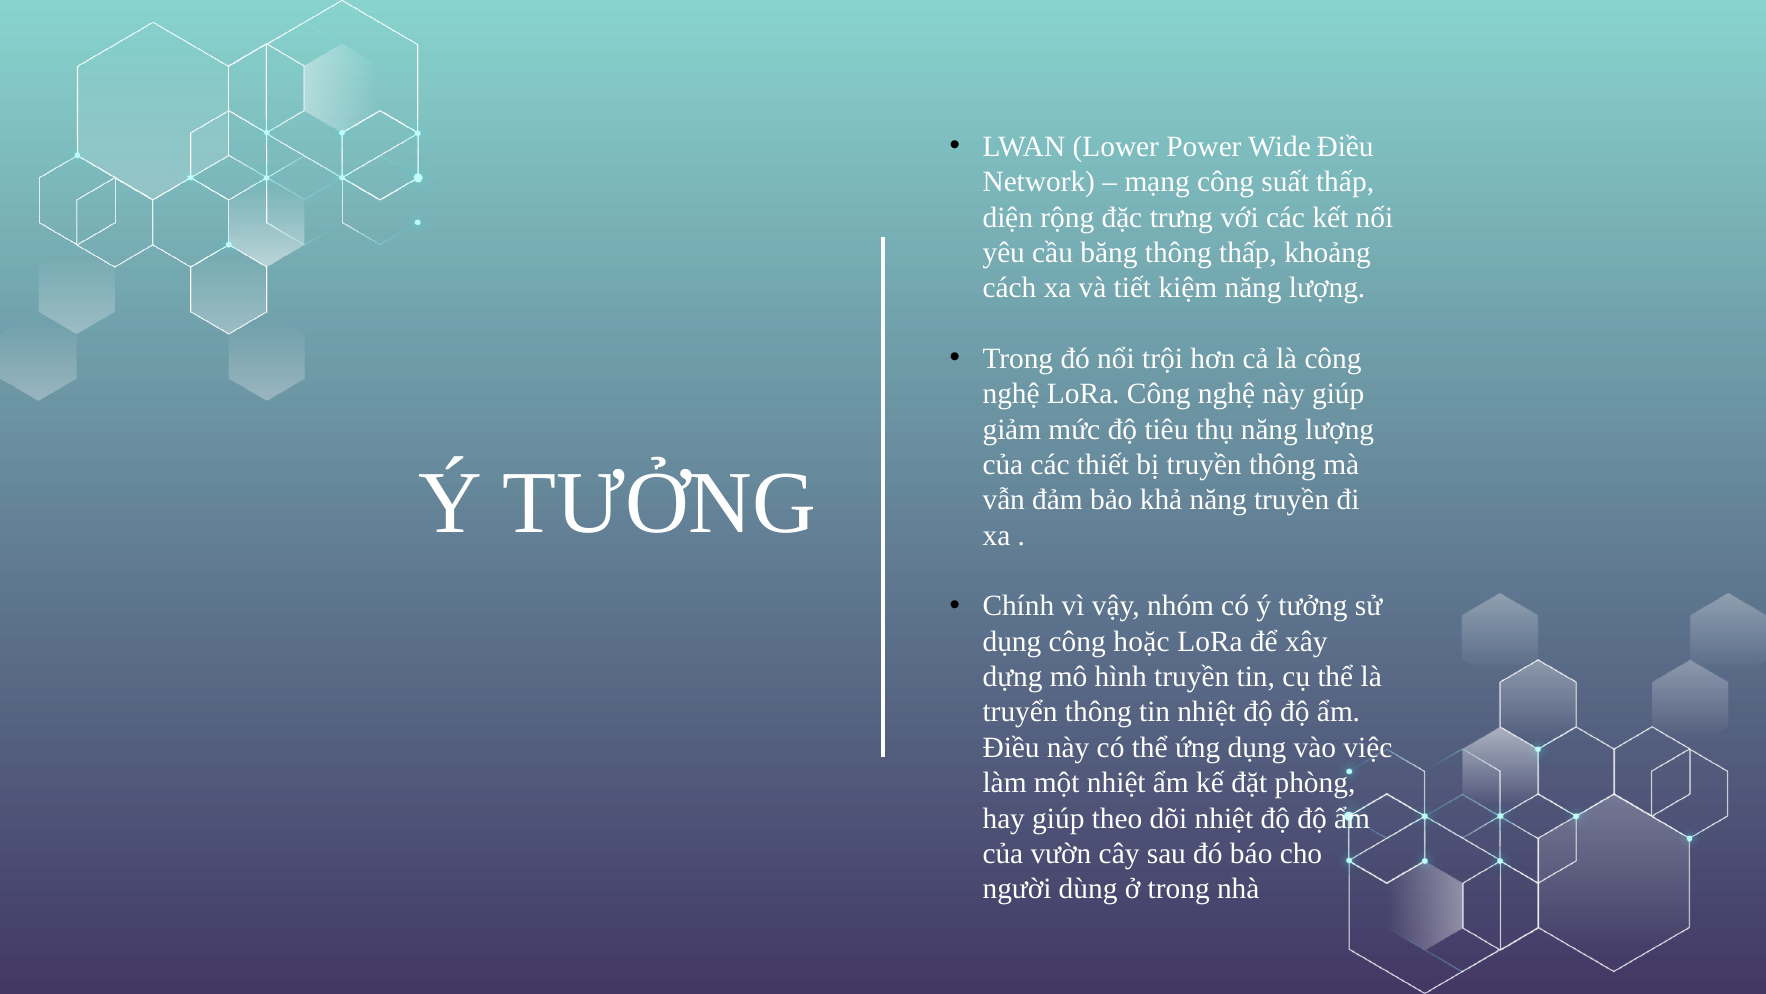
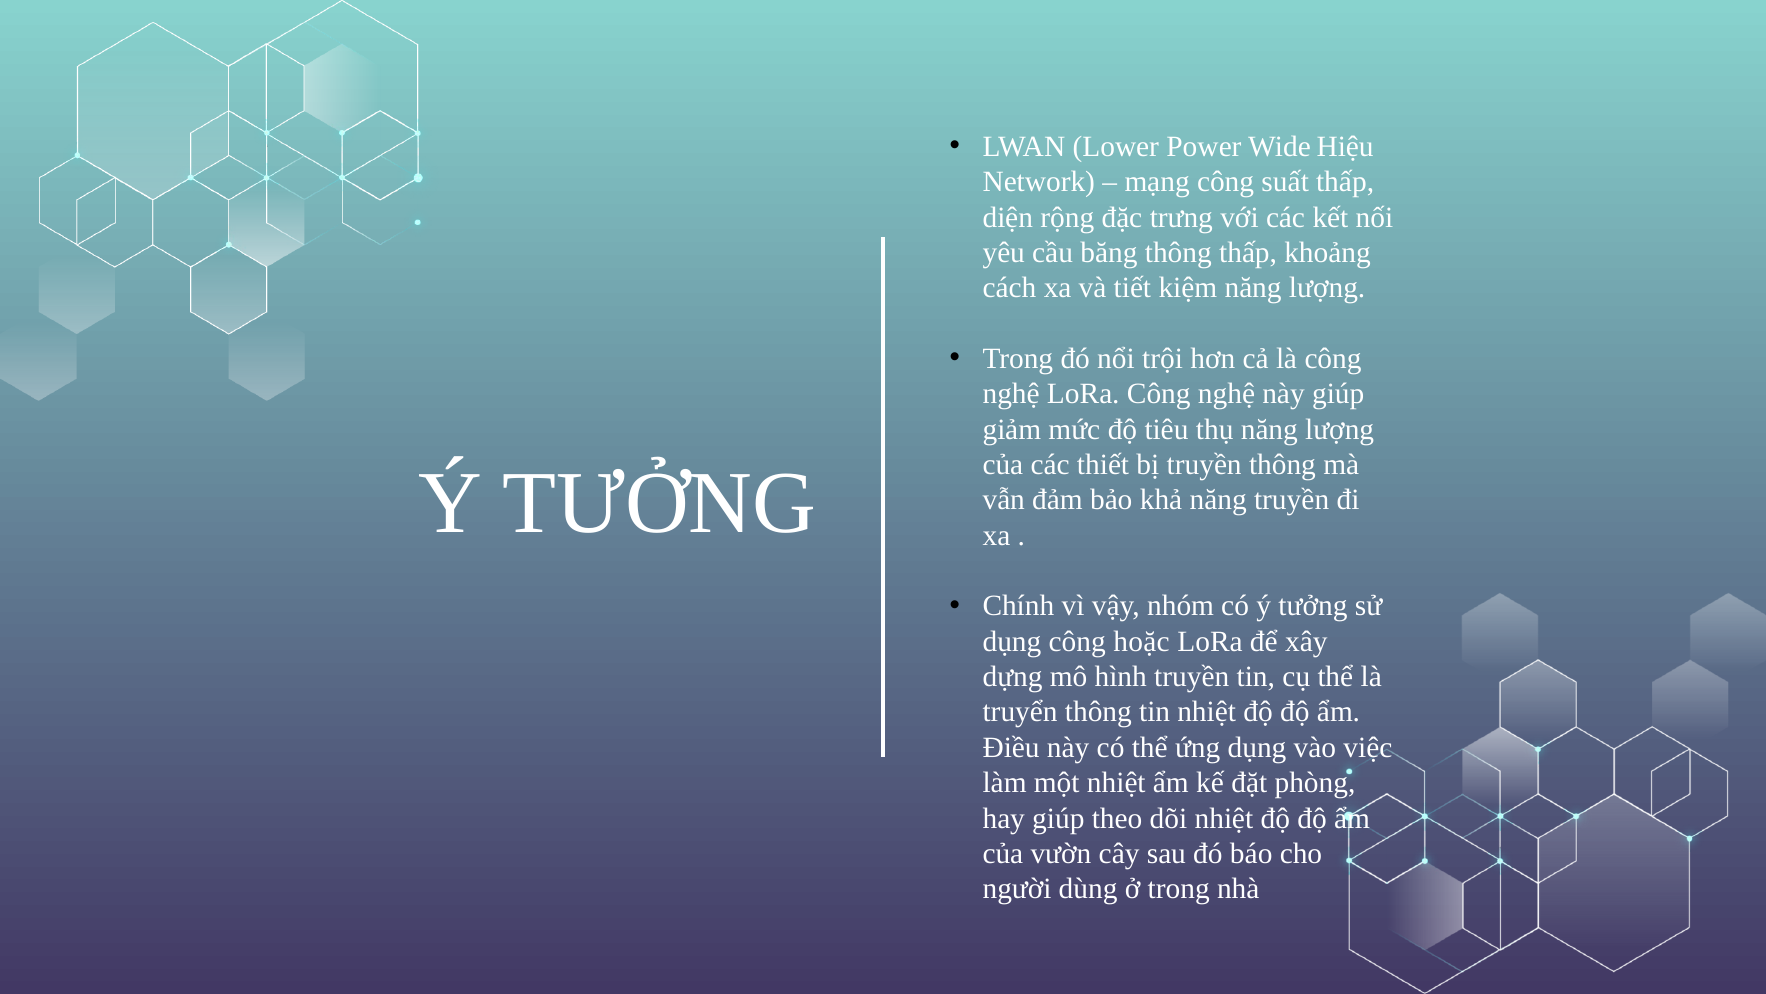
Wide Điều: Điều -> Hiệu (1345, 147)
